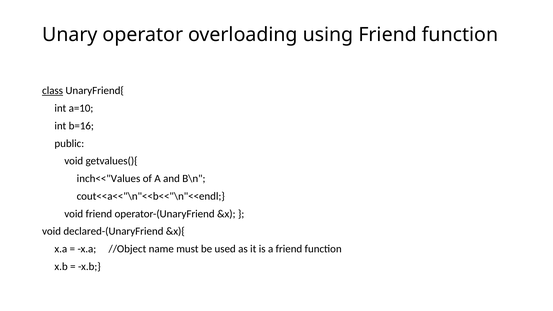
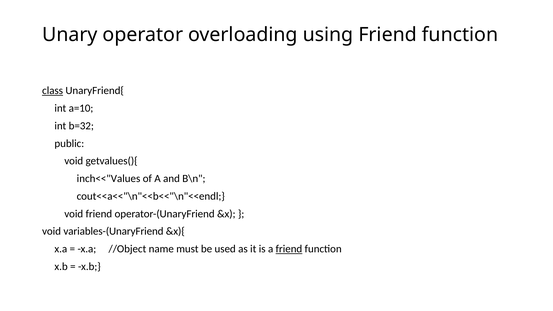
b=16: b=16 -> b=32 (81, 126)
declared-(UnaryFriend: declared-(UnaryFriend -> variables-(UnaryFriend (113, 231)
friend underline: none -> present (289, 249)
